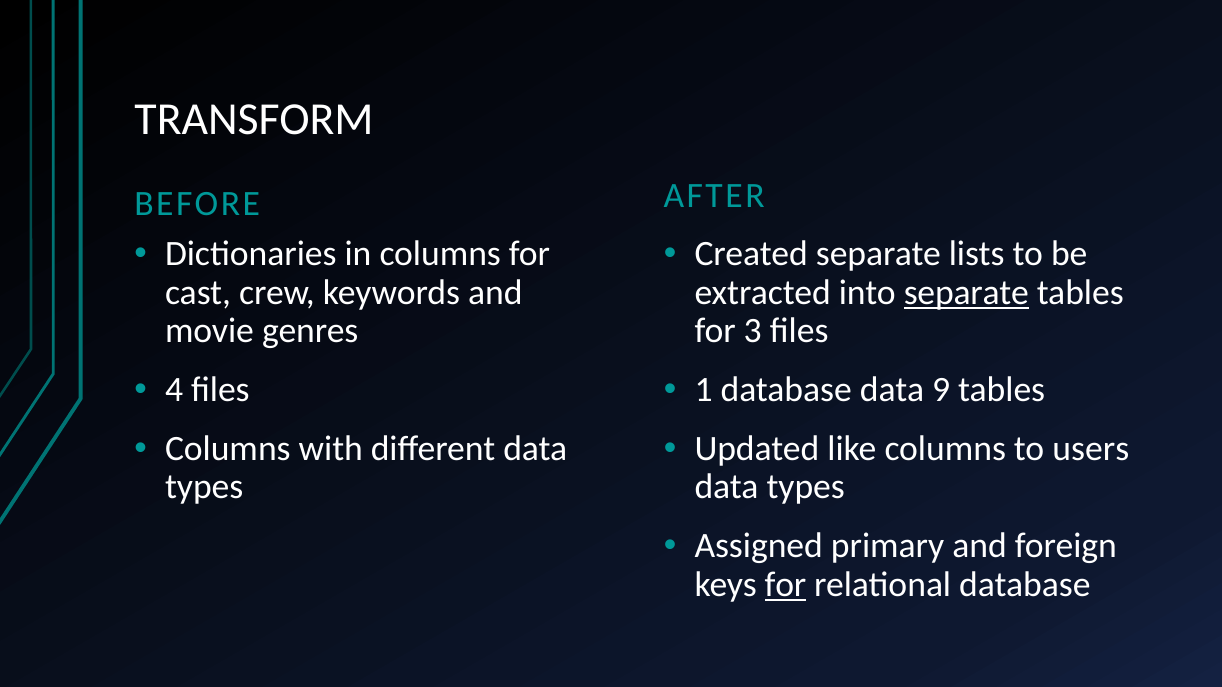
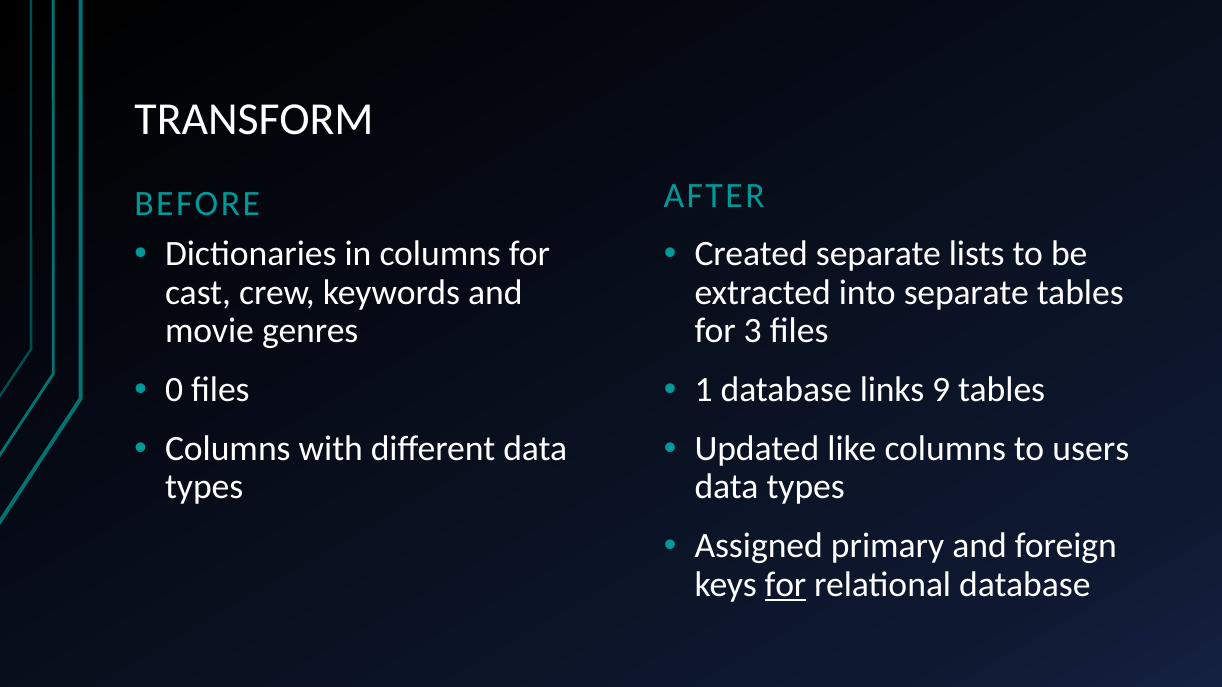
separate underline: present -> none (966, 293)
4: 4 -> 0 (174, 390)
database data: data -> links (892, 390)
